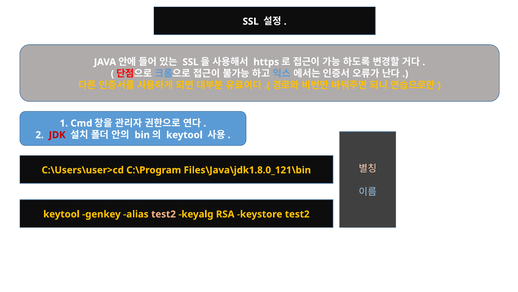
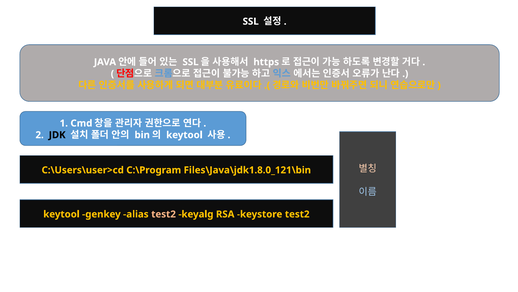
JDK colour: red -> black (57, 135)
